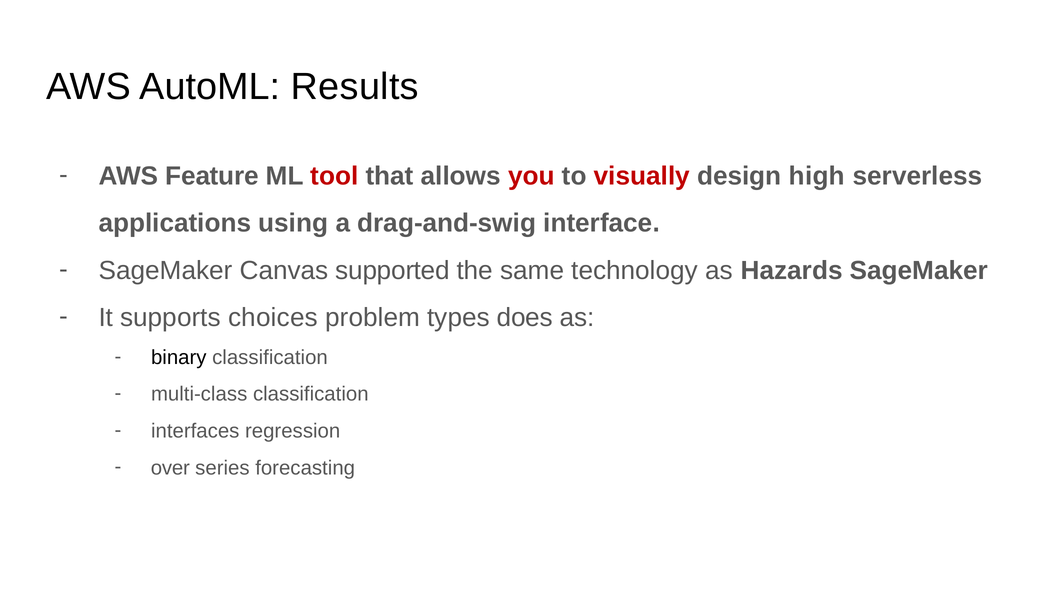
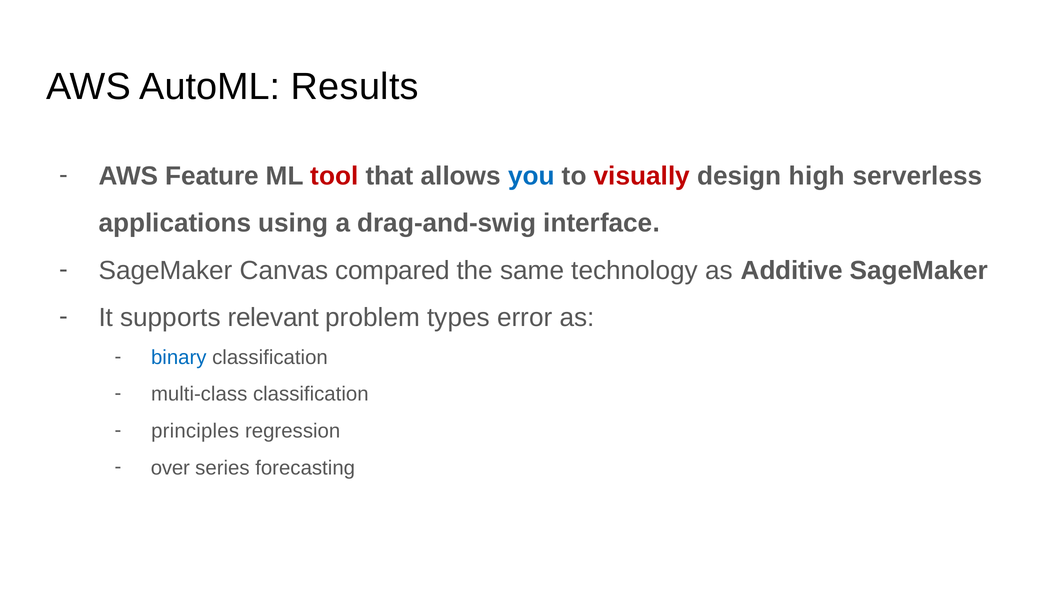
you colour: red -> blue (531, 176)
supported: supported -> compared (393, 270)
Hazards: Hazards -> Additive (792, 270)
choices: choices -> relevant (273, 317)
does: does -> error (525, 317)
binary colour: black -> blue (179, 357)
interfaces: interfaces -> principles (195, 431)
